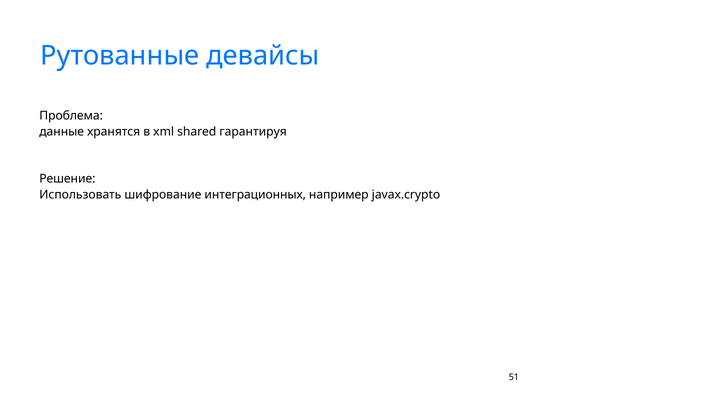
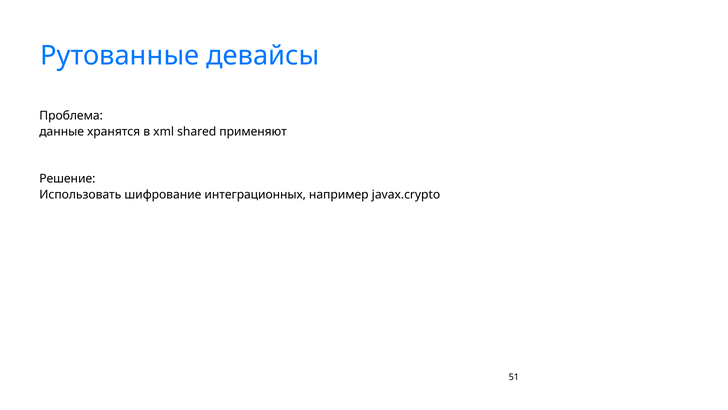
гарантируя: гарантируя -> применяют (253, 131)
